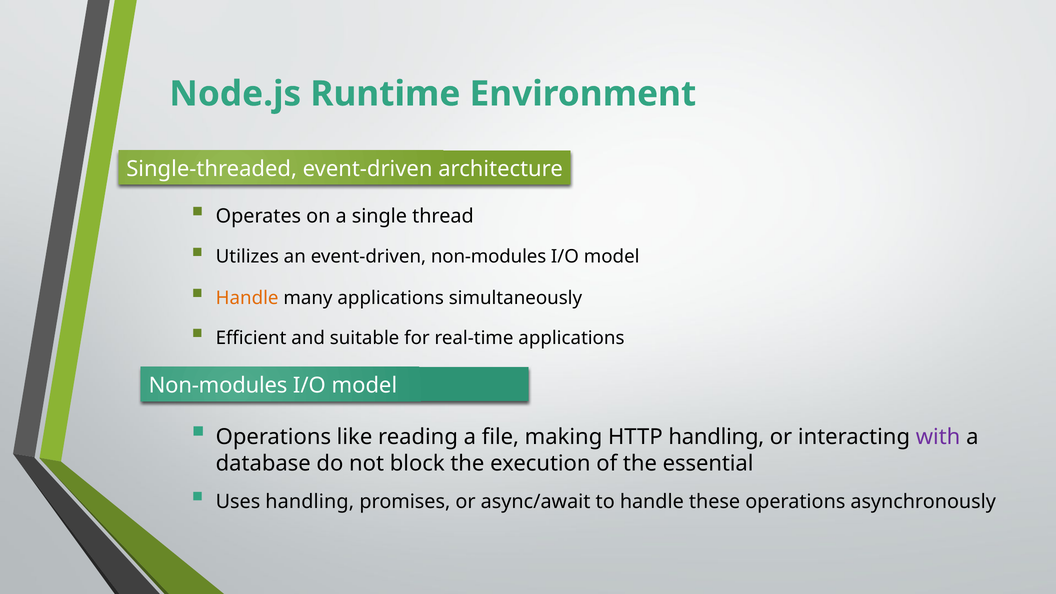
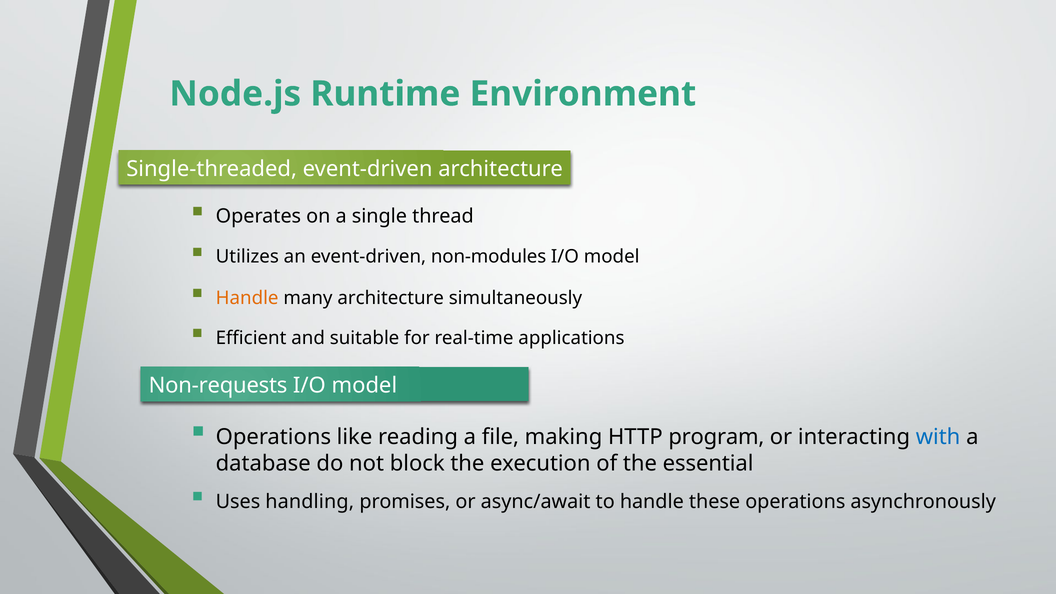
many applications: applications -> architecture (391, 298)
Non-modules: Non-modules -> Non-requests (218, 386)
HTTP handling: handling -> program (716, 437)
with colour: purple -> blue (938, 437)
